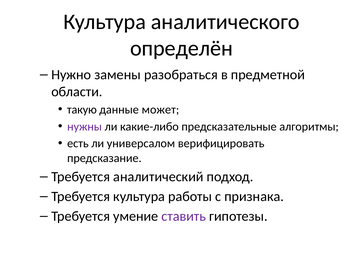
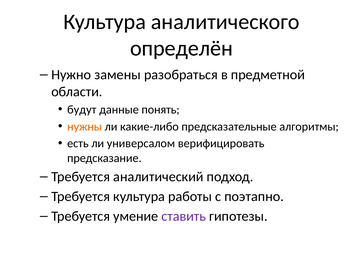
такую: такую -> будут (82, 110)
может: может -> понять (161, 110)
нужны colour: purple -> orange (85, 127)
признака: признака -> поэтапно (254, 197)
